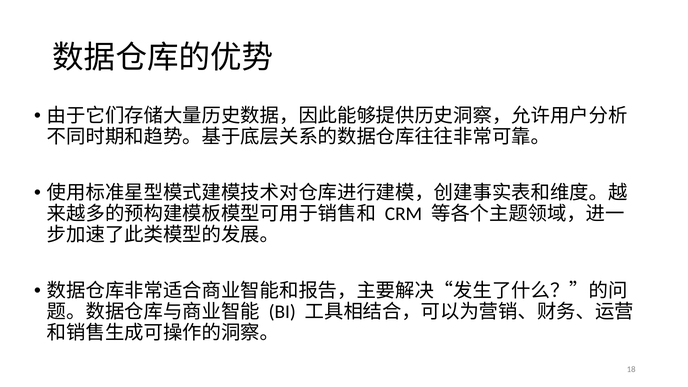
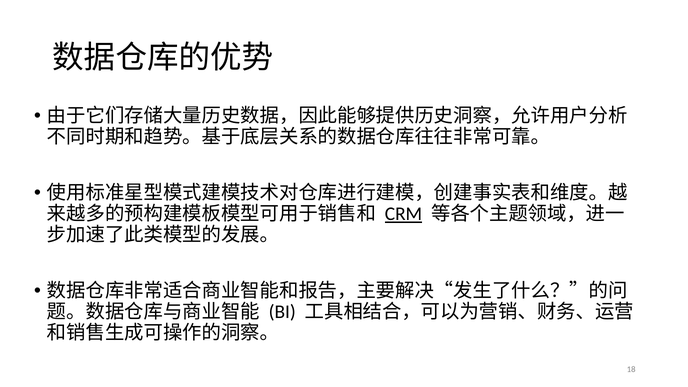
CRM underline: none -> present (403, 214)
